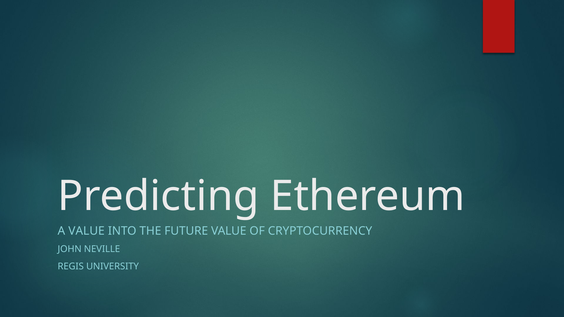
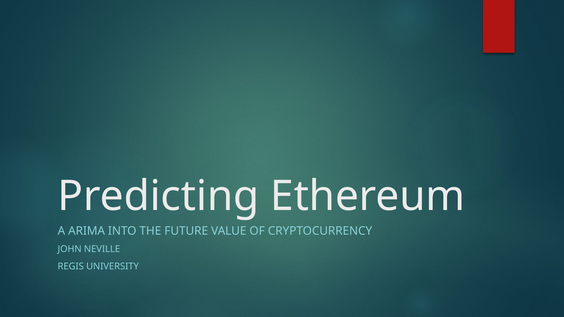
A VALUE: VALUE -> ARIMA (87, 231)
